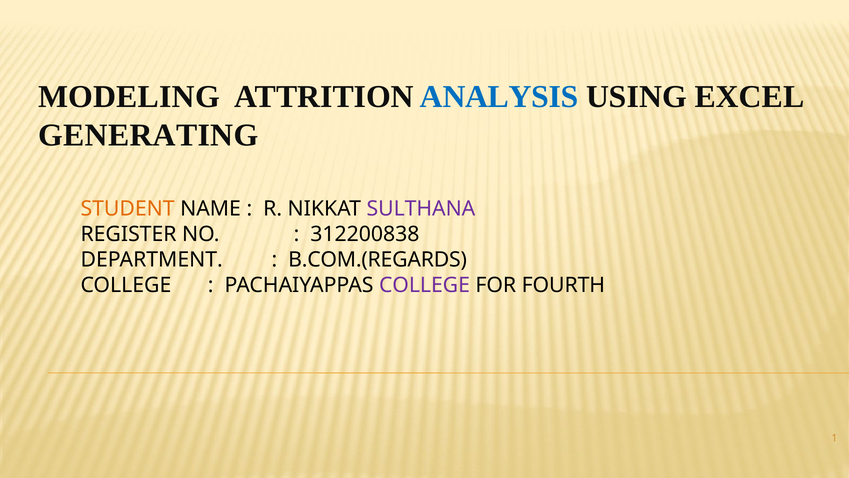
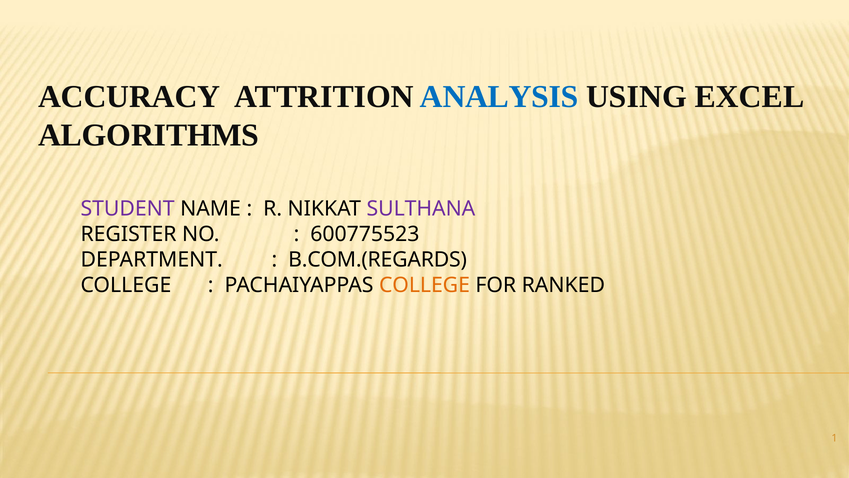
MODELING: MODELING -> ACCURACY (129, 97)
GENERATING: GENERATING -> ALGORITHMS (149, 135)
STUDENT colour: orange -> purple (128, 208)
312200838: 312200838 -> 600775523 (365, 234)
COLLEGE colour: purple -> orange (424, 285)
FOURTH: FOURTH -> RANKED (563, 285)
